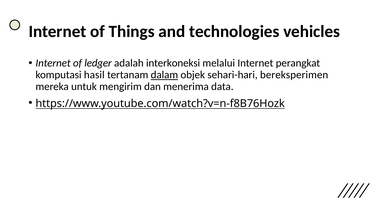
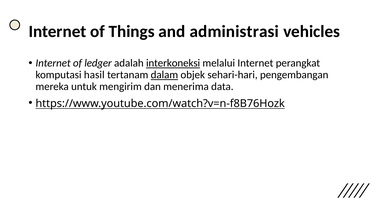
technologies: technologies -> administrasi (234, 31)
interkoneksi underline: none -> present (173, 63)
bereksperimen: bereksperimen -> pengembangan (294, 75)
